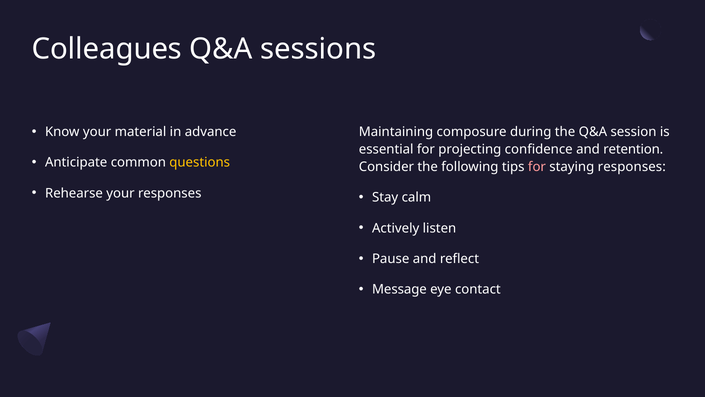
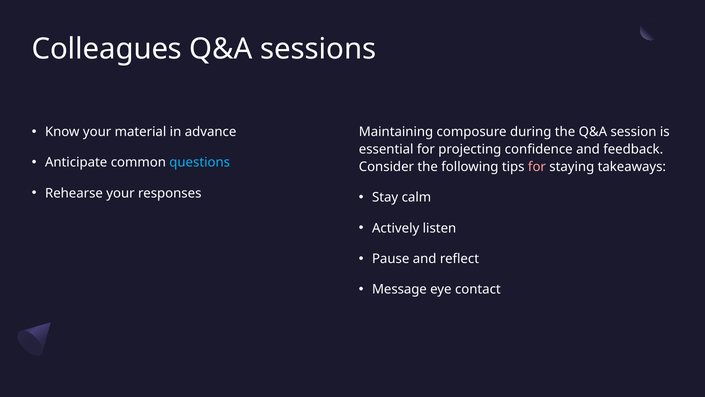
retention: retention -> feedback (633, 149)
questions colour: yellow -> light blue (200, 162)
staying responses: responses -> takeaways (632, 167)
